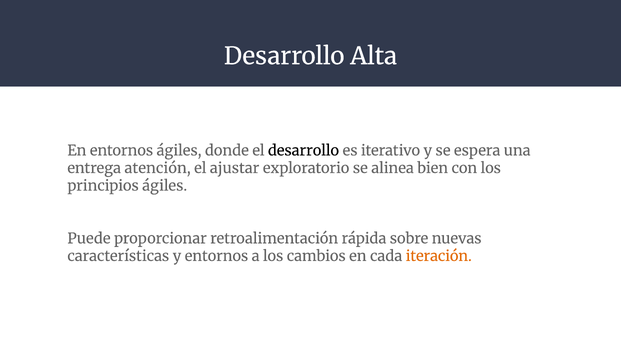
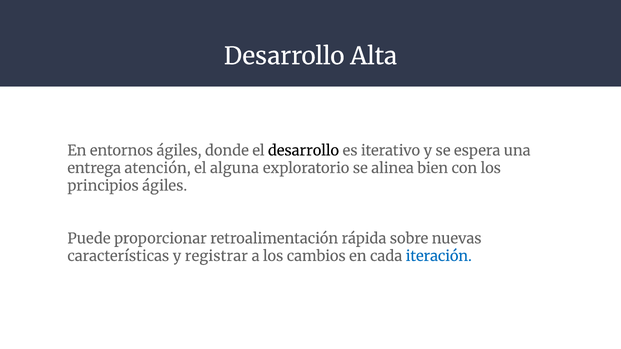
ajustar: ajustar -> alguna (235, 168)
y entornos: entornos -> registrar (216, 256)
iteración colour: orange -> blue (439, 256)
